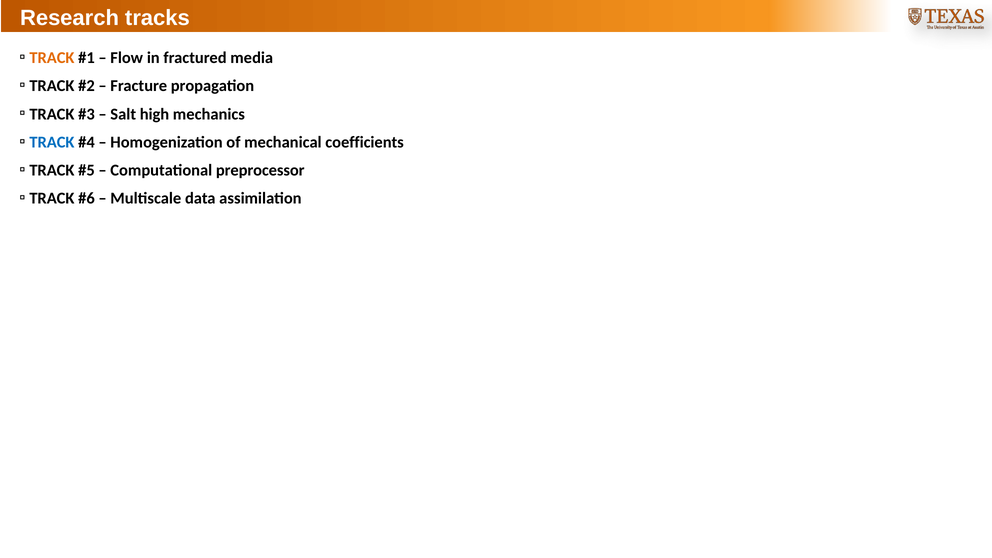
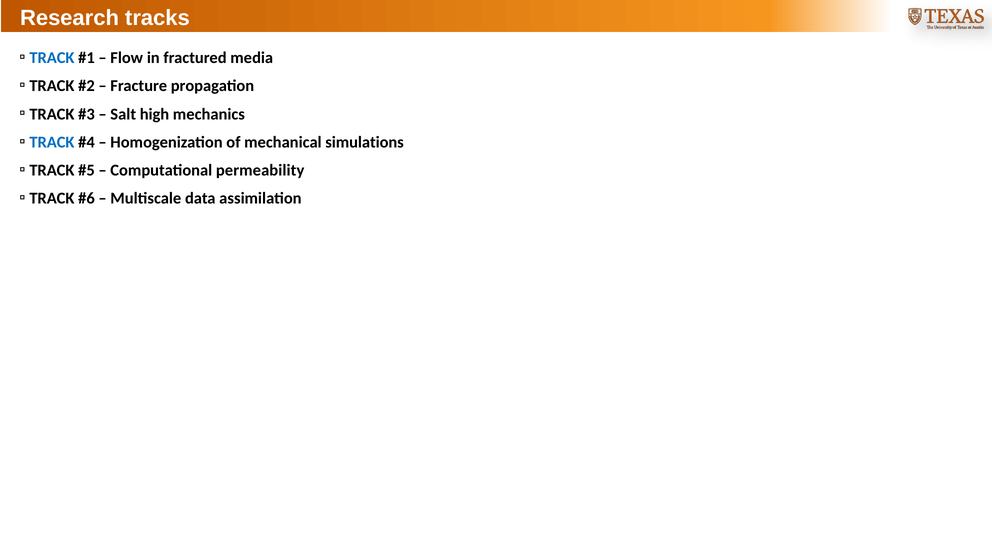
TRACK colour: orange -> blue (52, 58)
coefficients: coefficients -> simulations (365, 142)
preprocessor: preprocessor -> permeability (260, 170)
